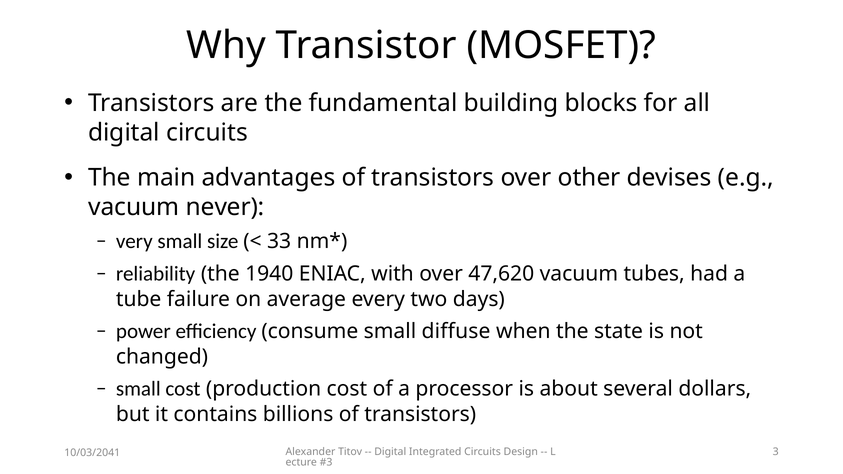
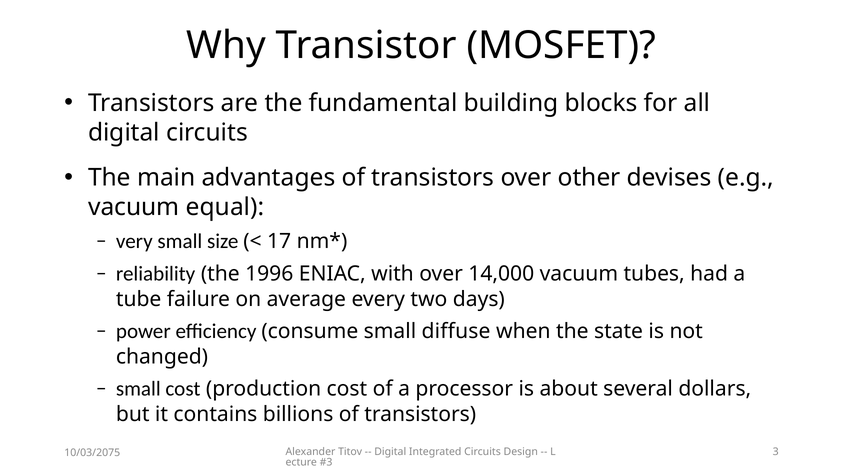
never: never -> equal (225, 207)
33: 33 -> 17 (279, 242)
1940: 1940 -> 1996 (269, 274)
47,620: 47,620 -> 14,000 (501, 274)
10/03/2041: 10/03/2041 -> 10/03/2075 (92, 453)
